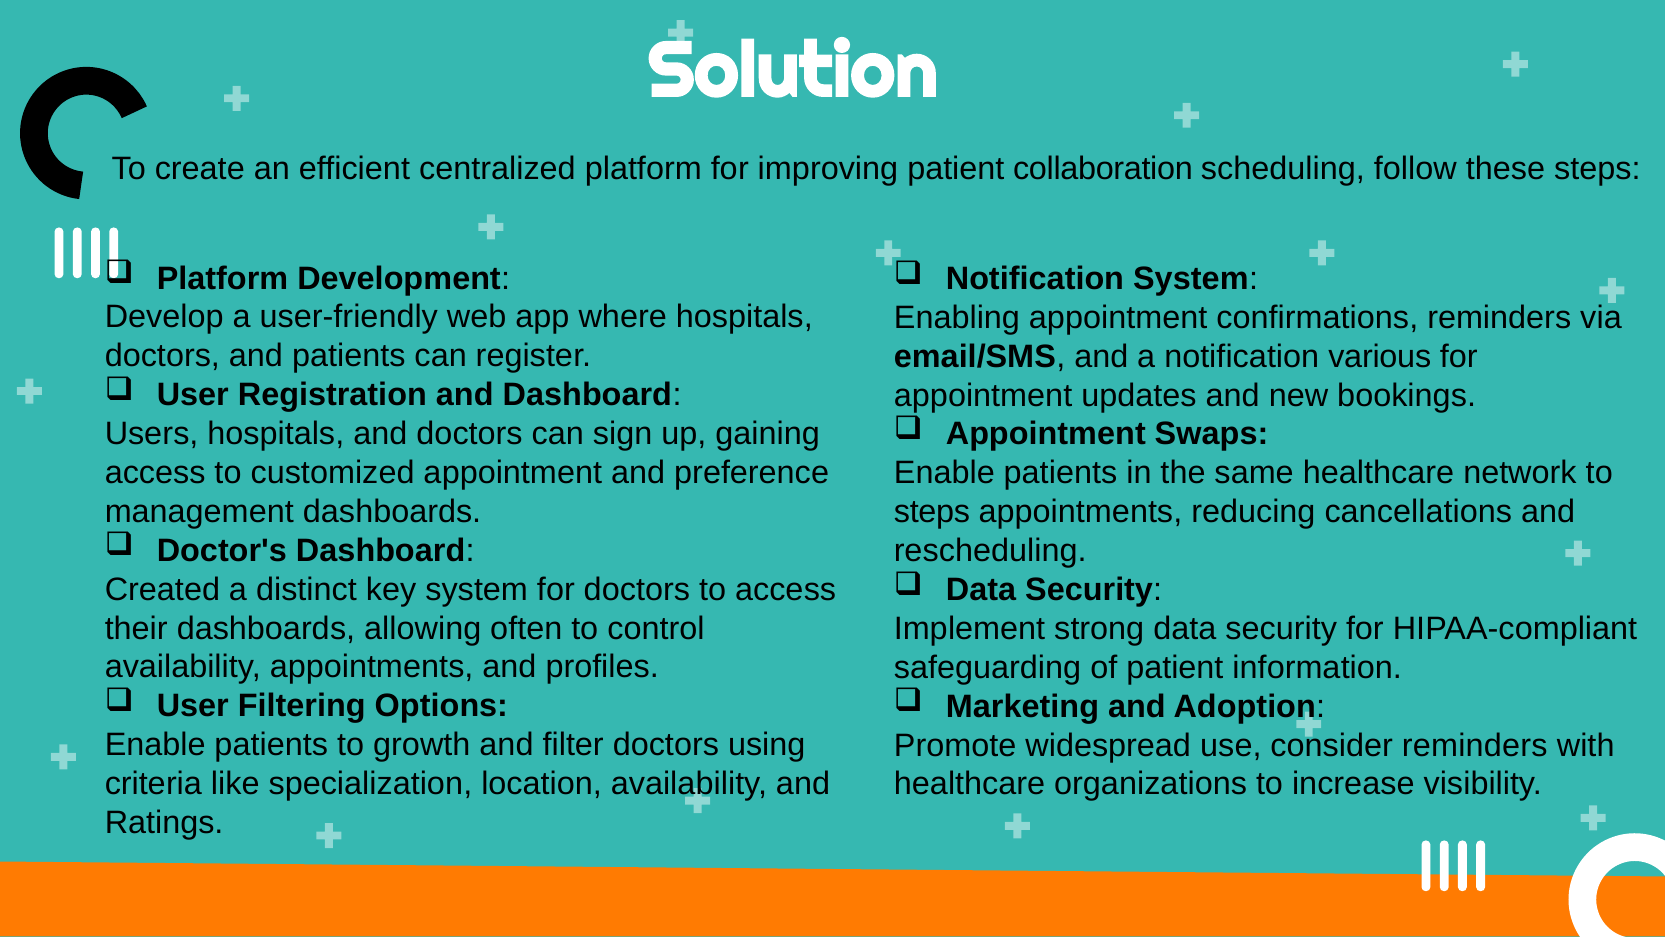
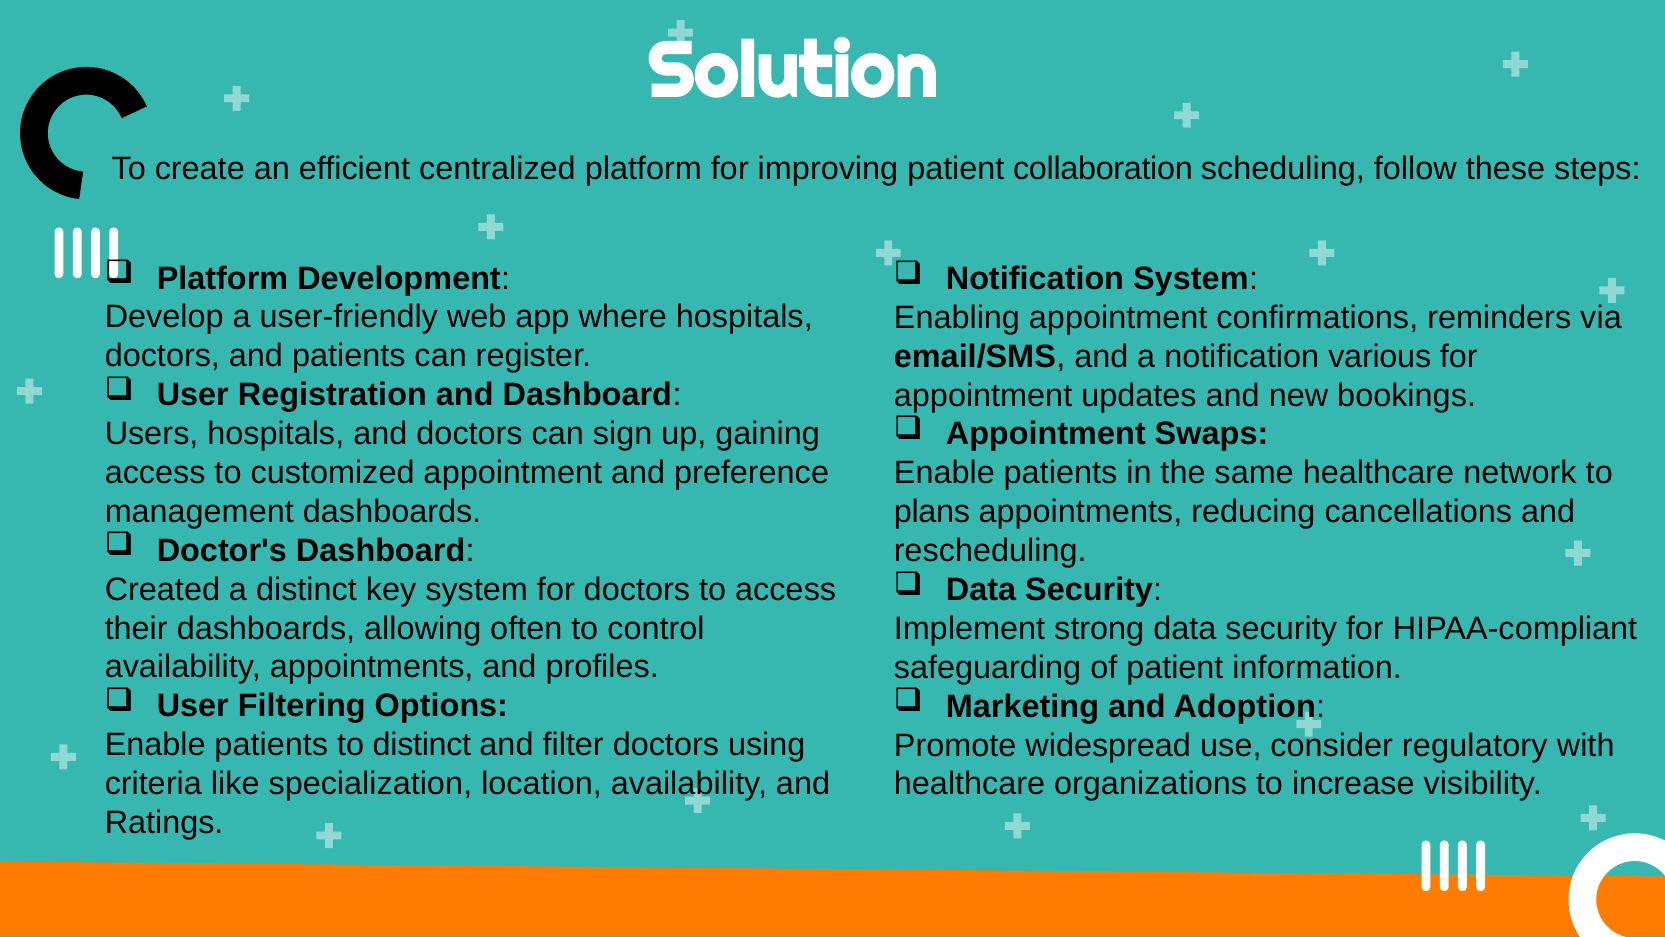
steps: steps -> plans (932, 512)
to growth: growth -> distinct (422, 745)
consider reminders: reminders -> regulatory (1475, 745)
